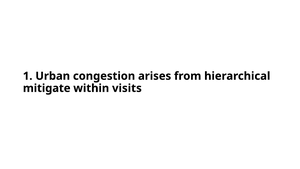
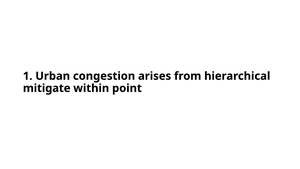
visits: visits -> point (127, 88)
